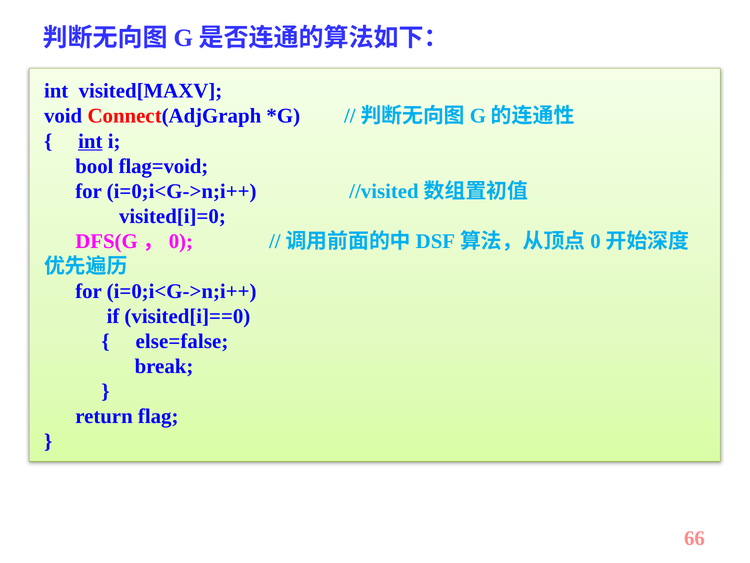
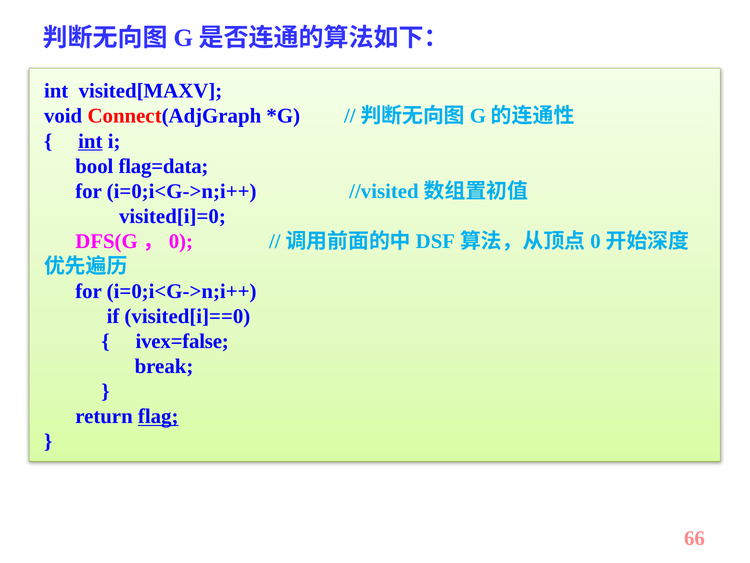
flag=void: flag=void -> flag=data (164, 166)
else=false: else=false -> ivex=false (182, 341)
flag underline: none -> present (158, 416)
